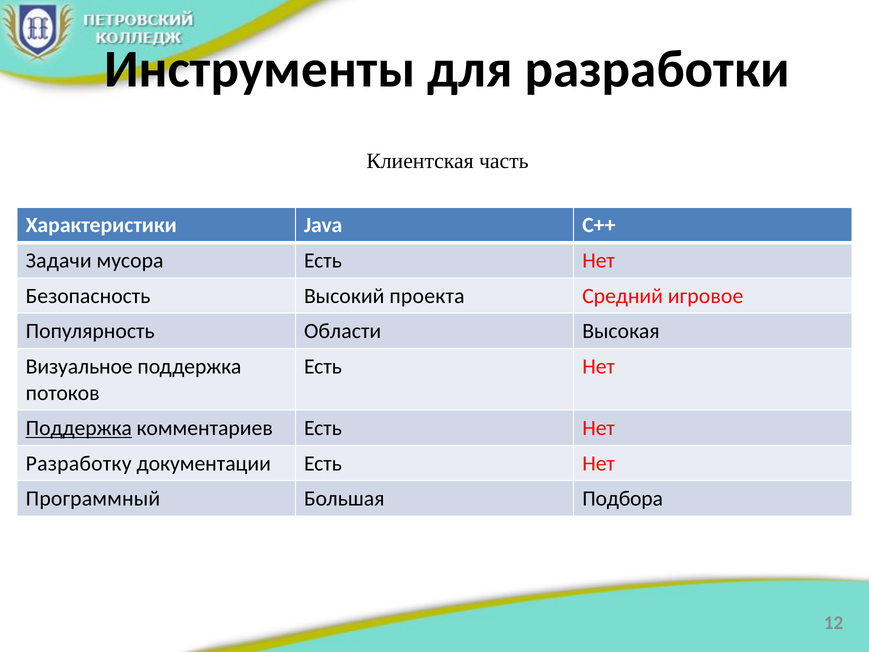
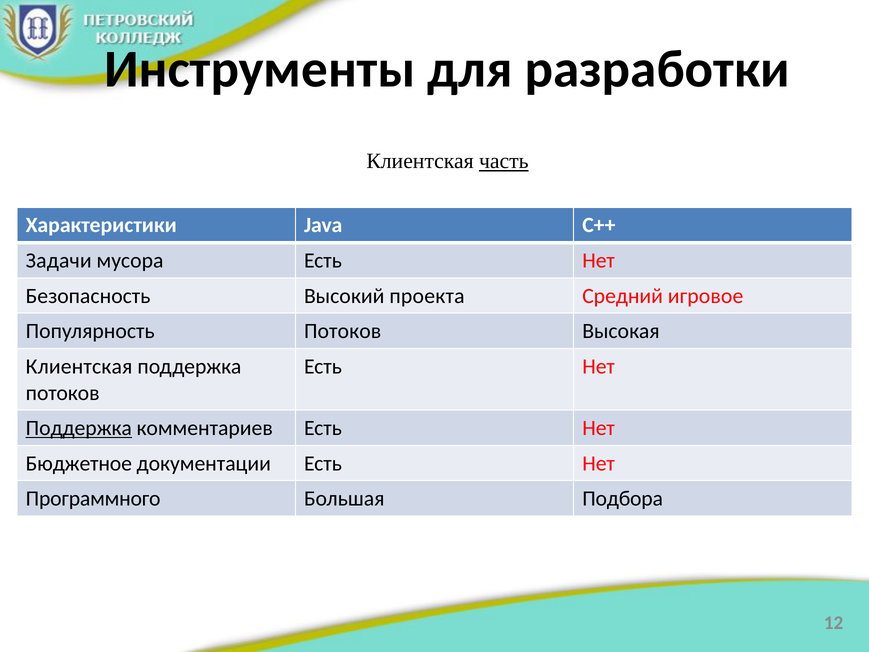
часть underline: none -> present (504, 161)
Популярность Области: Области -> Потоков (343, 331)
Визуальное: Визуальное -> Клиентская (79, 366)
Разработку: Разработку -> Бюджетное (79, 463)
Программный: Программный -> Программного (93, 498)
